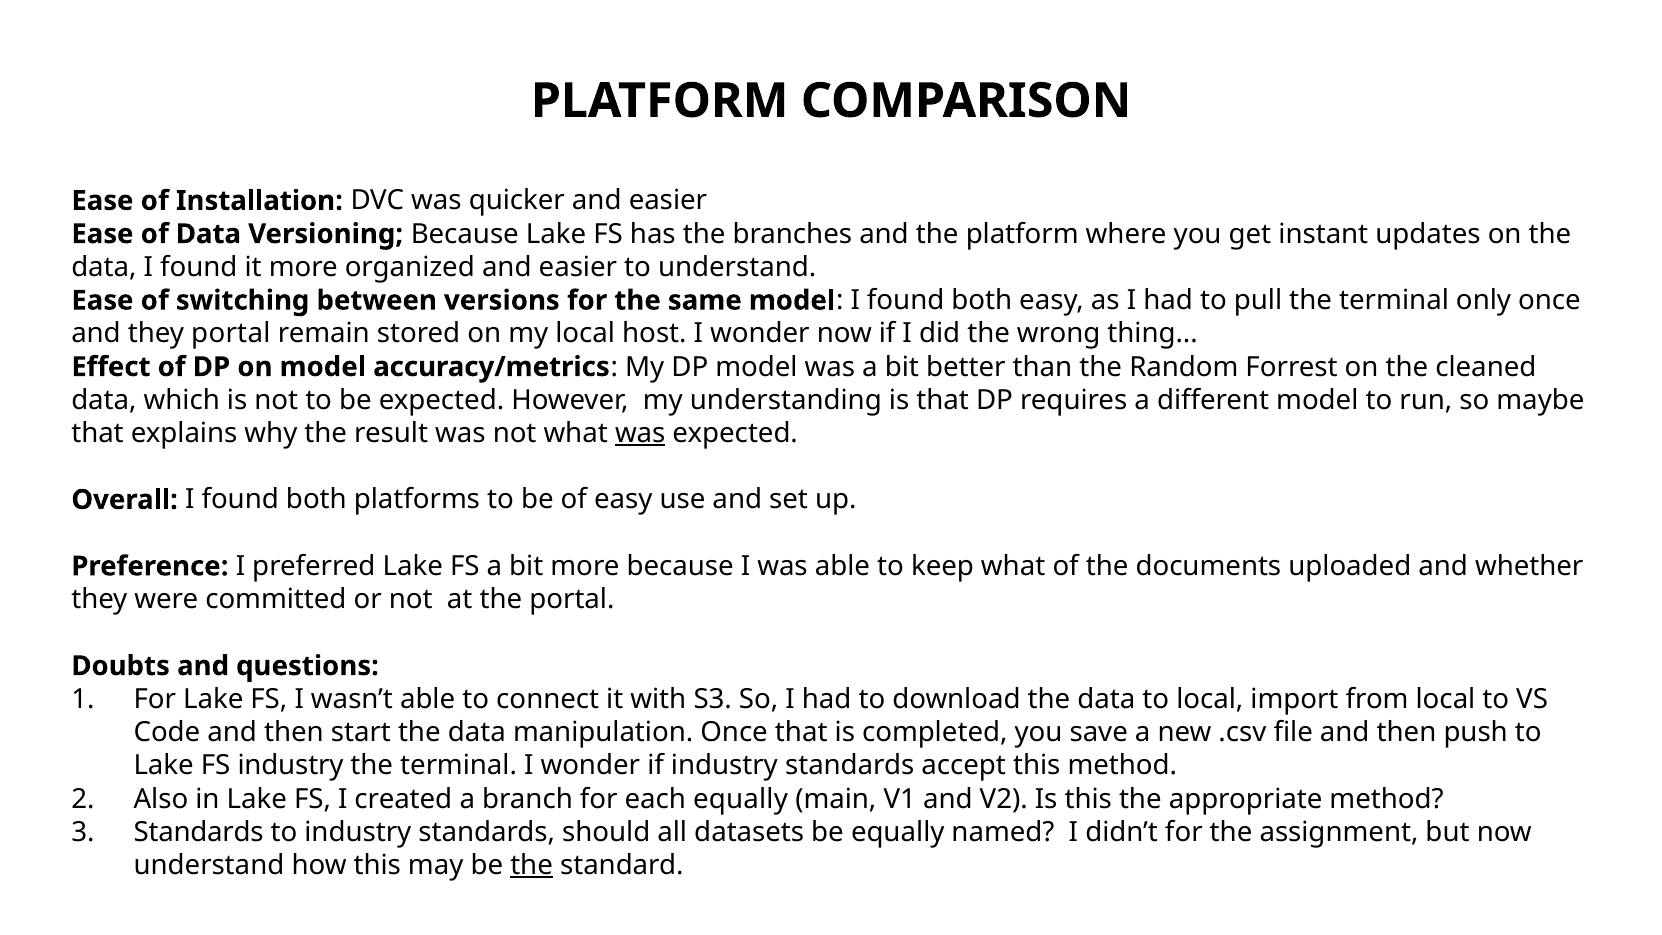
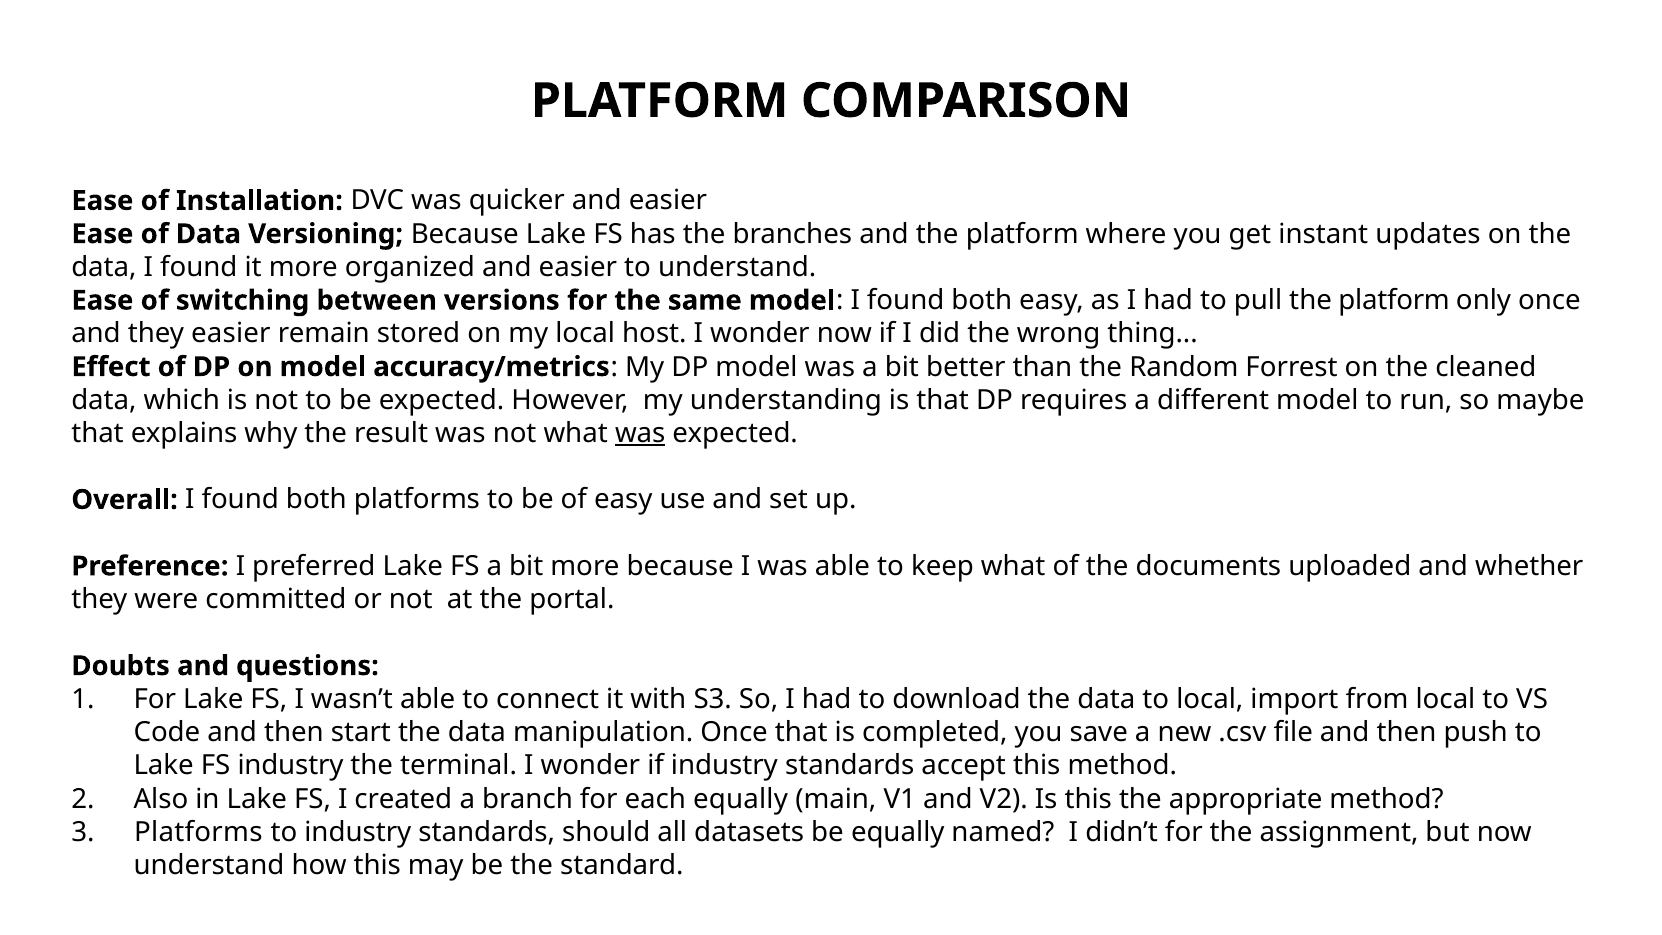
pull the terminal: terminal -> platform (1394, 300)
they portal: portal -> easier (231, 334)
Standards: Standards -> Platforms (198, 832)
the underline: present -> none (532, 865)
